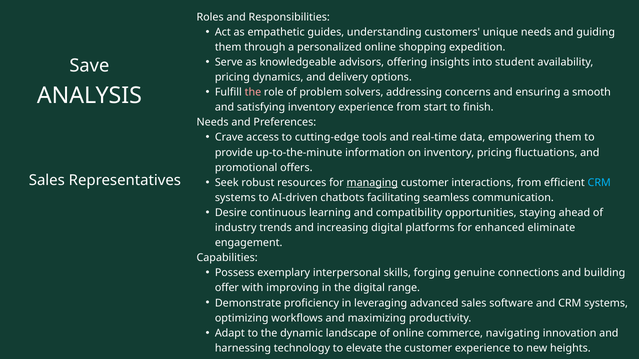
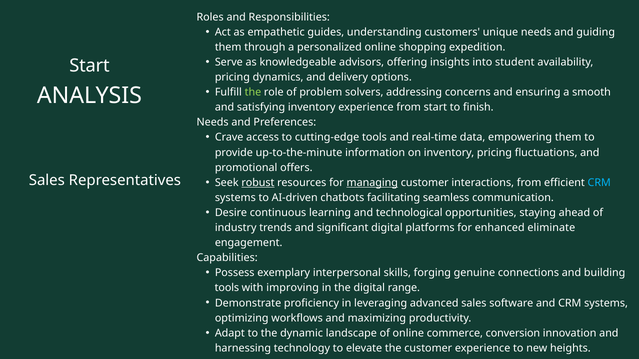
Save: Save -> Start (89, 66)
the colour: pink -> light green (253, 92)
robust underline: none -> present (258, 183)
compatibility: compatibility -> technological (409, 213)
increasing: increasing -> significant (343, 228)
offer: offer -> tools (227, 288)
navigating: navigating -> conversion (513, 334)
